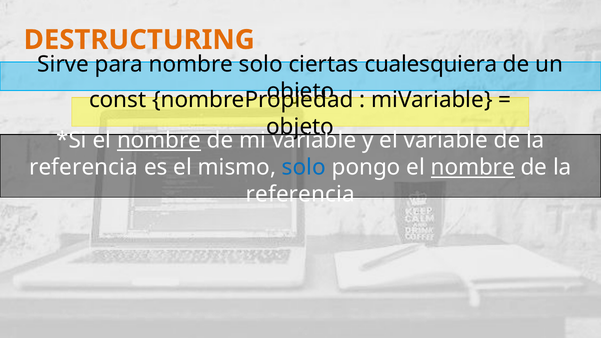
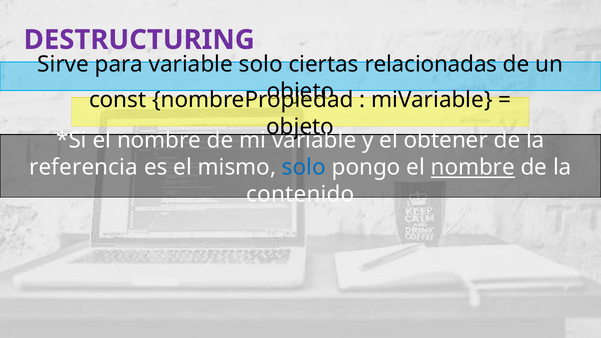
DESTRUCTURING colour: orange -> purple (139, 40)
para nombre: nombre -> variable (191, 64)
cualesquiera: cualesquiera -> relacionadas (431, 64)
nombre underline: present -> none (159, 140)
el variable: variable -> obtener (446, 140)
referencia: referencia -> contenido (300, 195)
